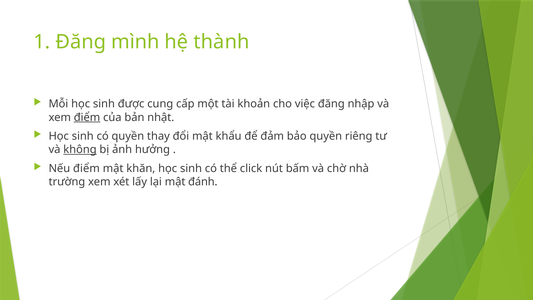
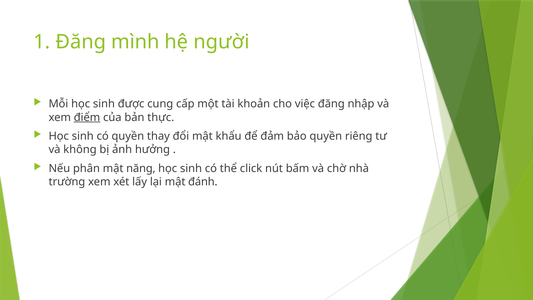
thành: thành -> người (221, 42)
nhật: nhật -> thực (161, 117)
không underline: present -> none (80, 150)
Nếu điểm: điểm -> phân (86, 168)
khăn: khăn -> năng (141, 168)
